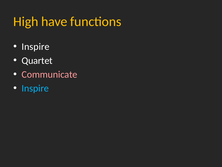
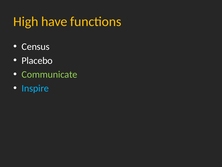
Inspire: Inspire -> Census (36, 47)
Quartet: Quartet -> Placebo (37, 60)
Communicate colour: pink -> light green (50, 74)
